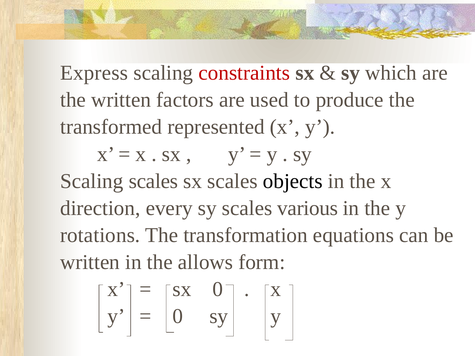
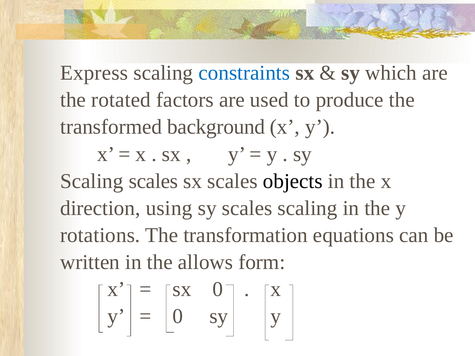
constraints colour: red -> blue (244, 73)
the written: written -> rotated (121, 100)
represented: represented -> background (216, 127)
every: every -> using (169, 208)
scales various: various -> scaling (308, 208)
